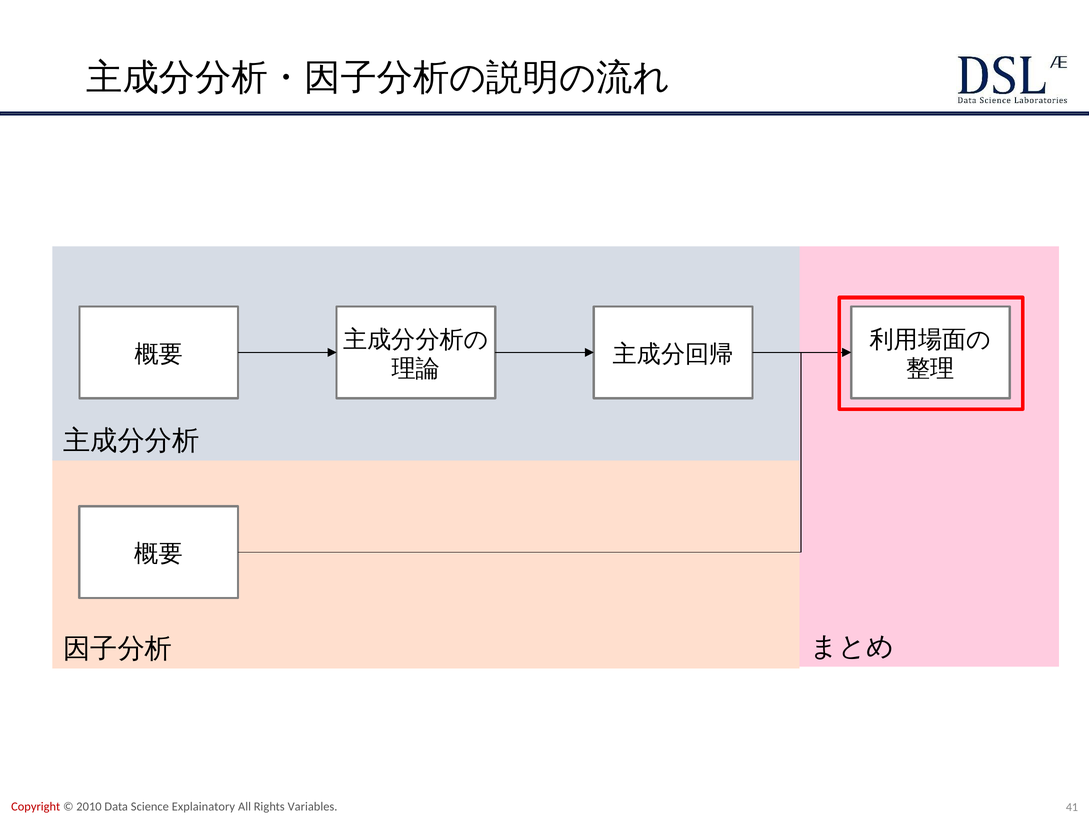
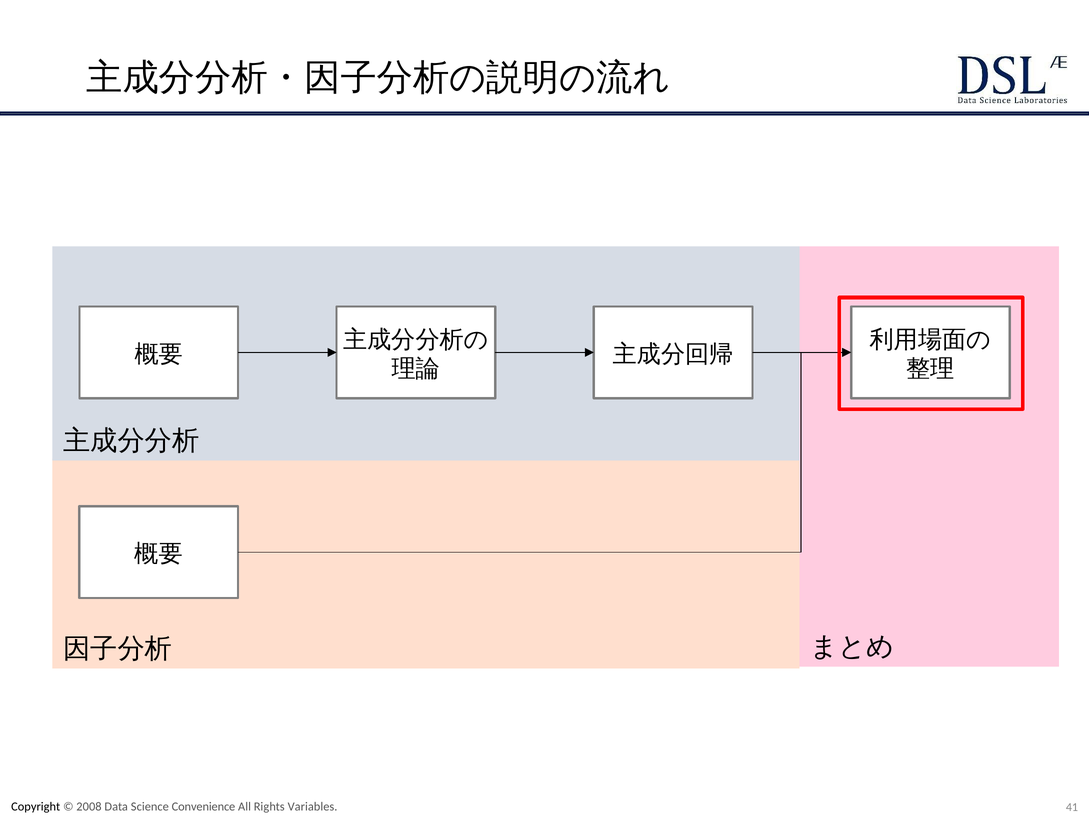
Copyright colour: red -> black (36, 807)
2010: 2010 -> 2008 (89, 807)
Explainatory: Explainatory -> Convenience (204, 807)
